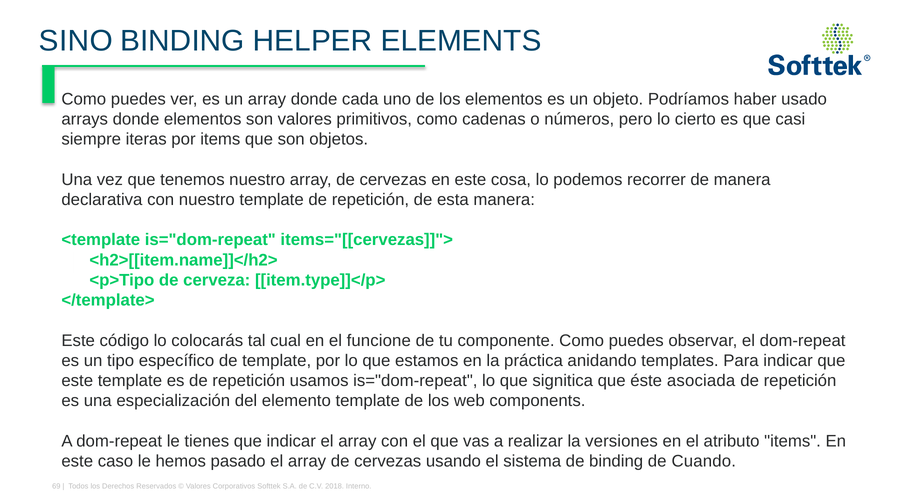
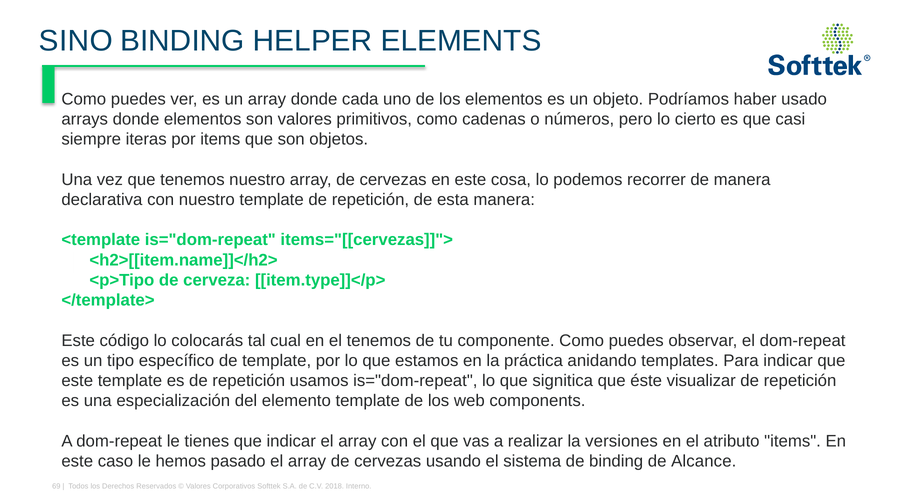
el funcione: funcione -> tenemos (379, 341)
asociada: asociada -> visualizar (701, 381)
Cuando: Cuando -> Alcance (704, 462)
